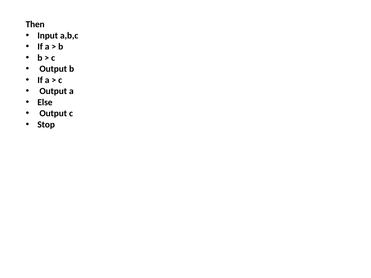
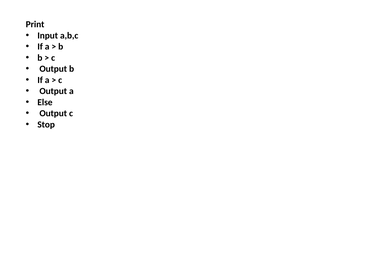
Then: Then -> Print (35, 24)
